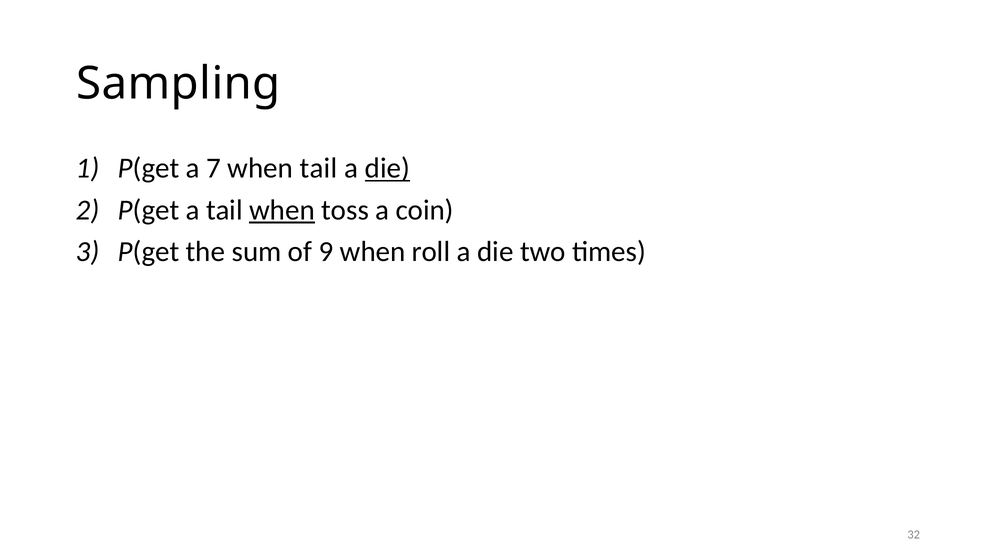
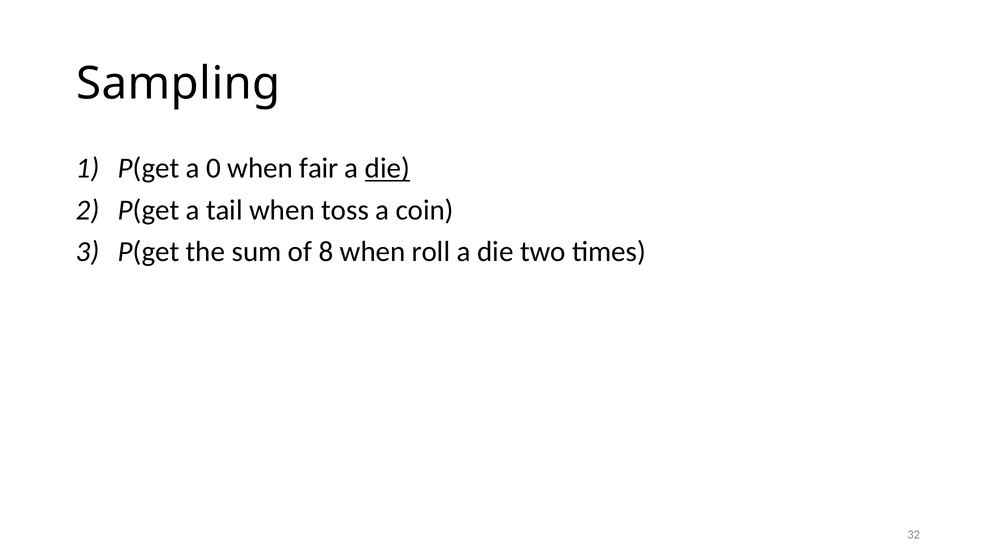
7: 7 -> 0 (214, 168)
when tail: tail -> fair (319, 168)
when underline: present -> none (282, 210)
9: 9 -> 8 (326, 252)
